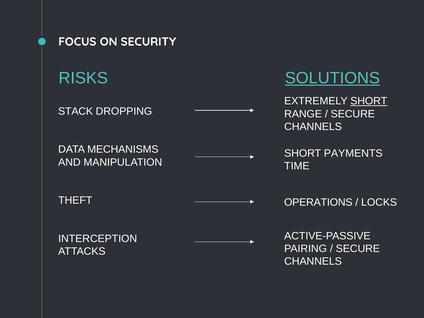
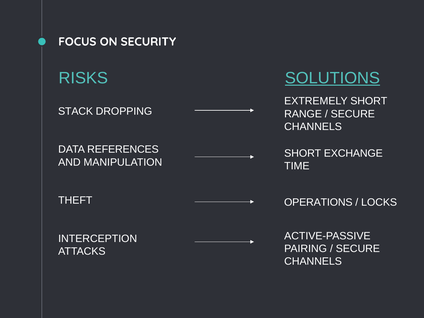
SHORT underline: present -> none (369, 101)
MECHANISMS: MECHANISMS -> REFERENCES (123, 149)
PAYMENTS: PAYMENTS -> EXCHANGE (353, 153)
